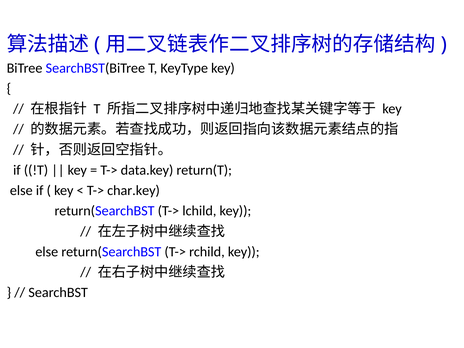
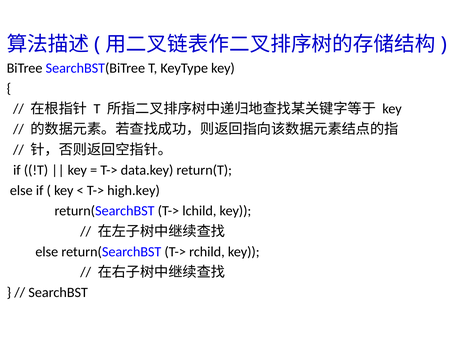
char.key: char.key -> high.key (134, 191)
